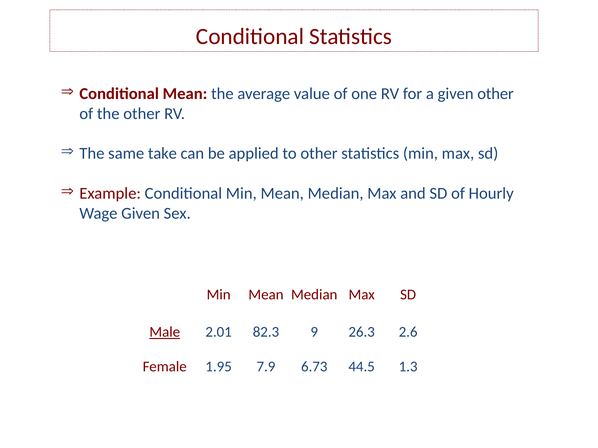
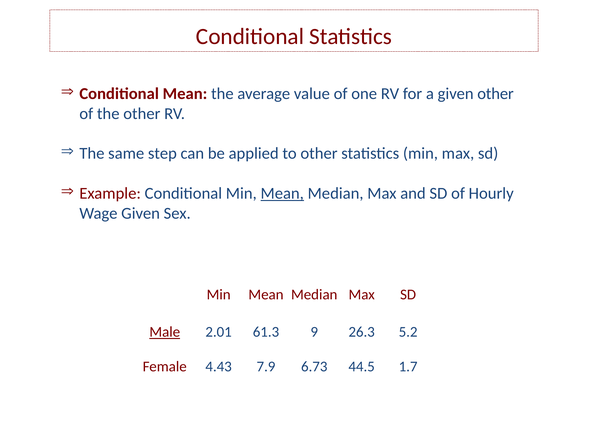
take: take -> step (162, 154)
Mean underline: none -> present (282, 194)
82.3: 82.3 -> 61.3 (266, 332)
2.6: 2.6 -> 5.2 (408, 332)
1.95: 1.95 -> 4.43 (219, 367)
1.3: 1.3 -> 1.7 (408, 367)
